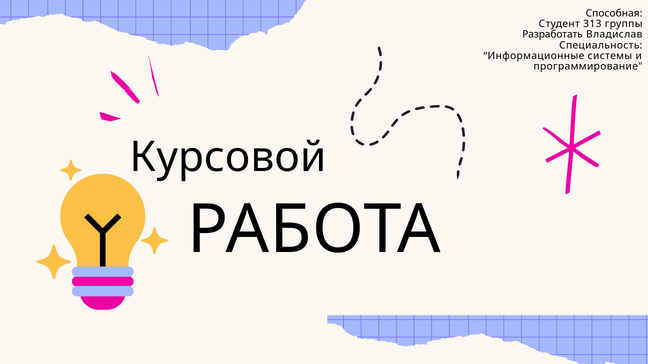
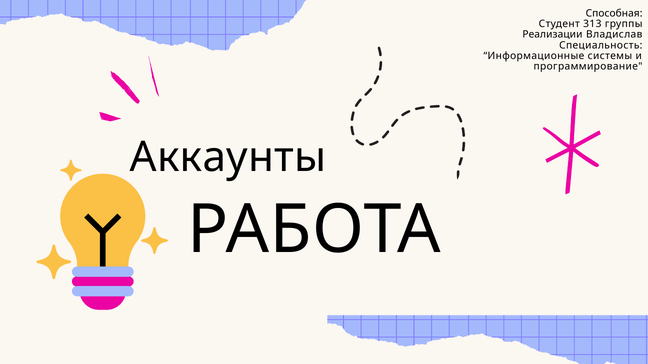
Разработать: Разработать -> Реализации (552, 35)
Курсовой: Курсовой -> Аккаунты (228, 158)
